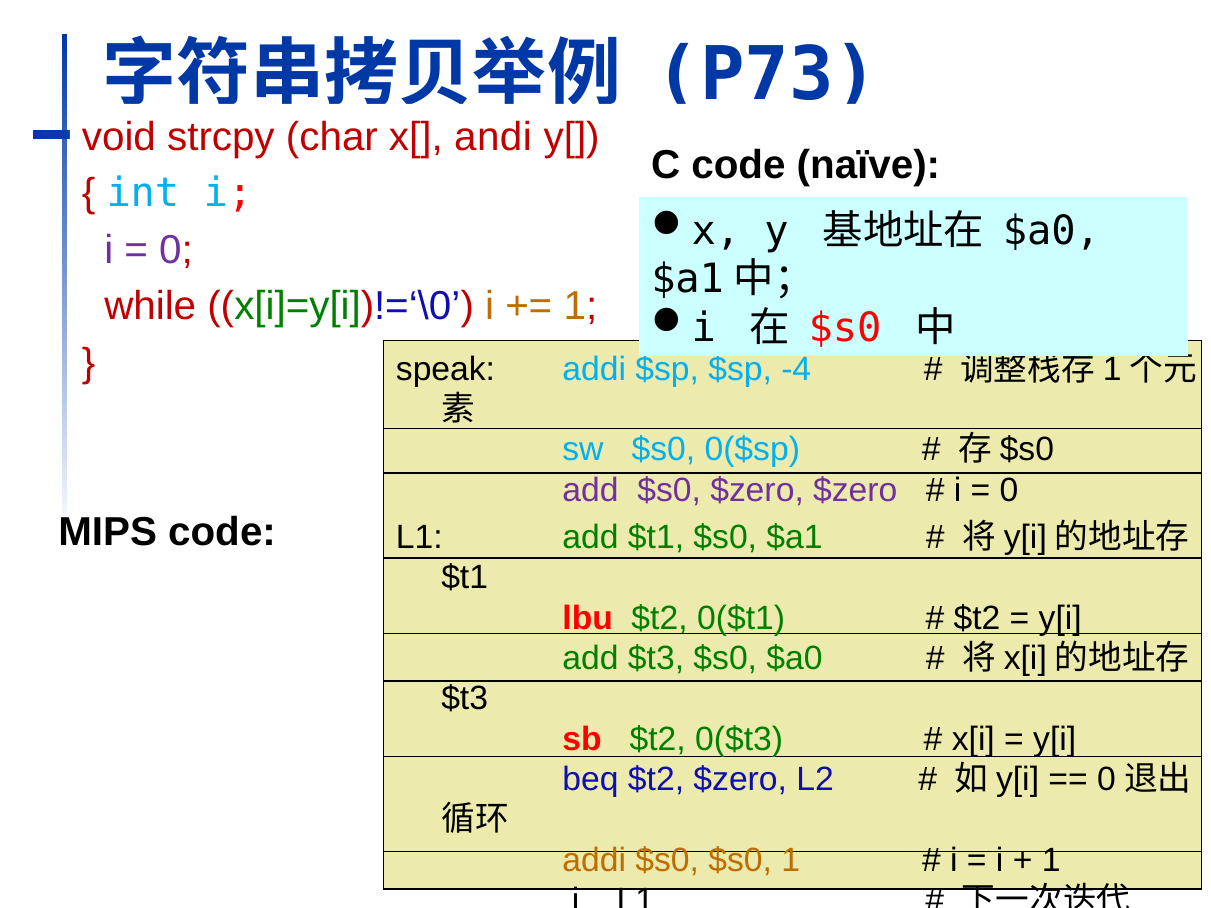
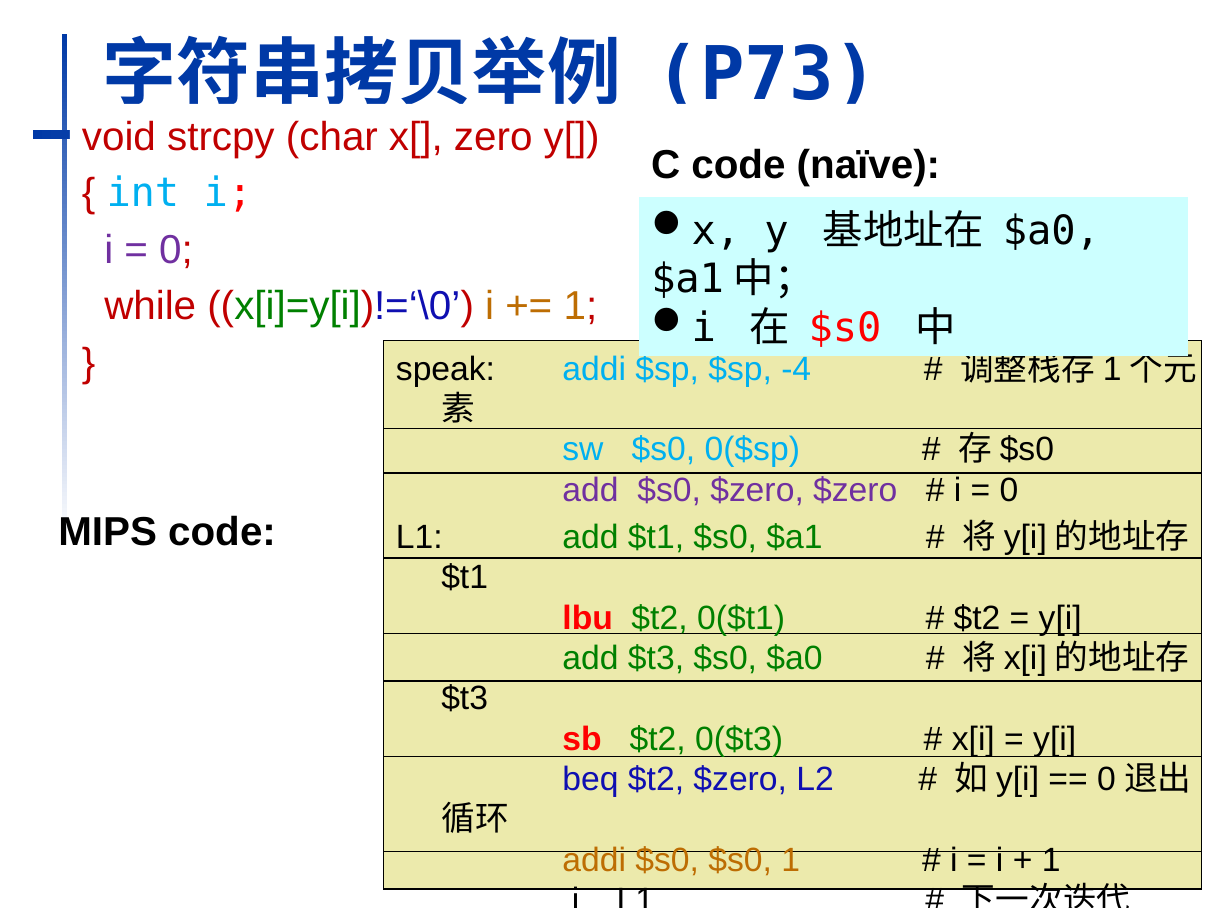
andi: andi -> zero (493, 137)
